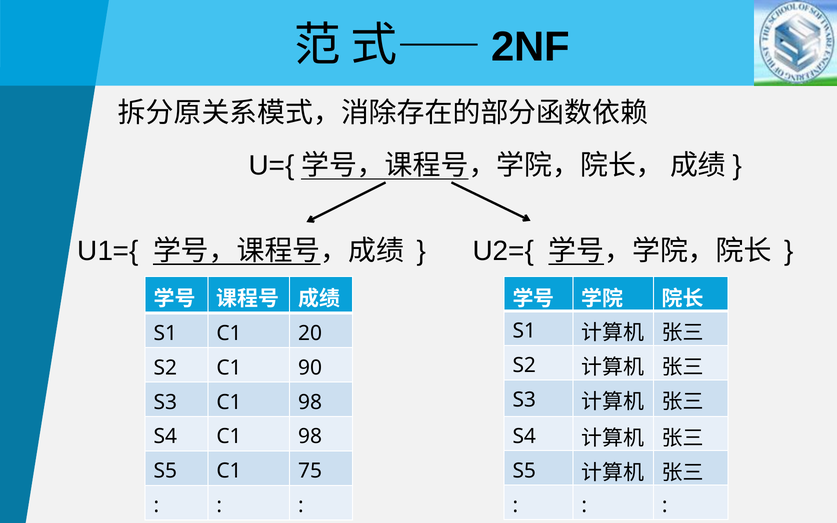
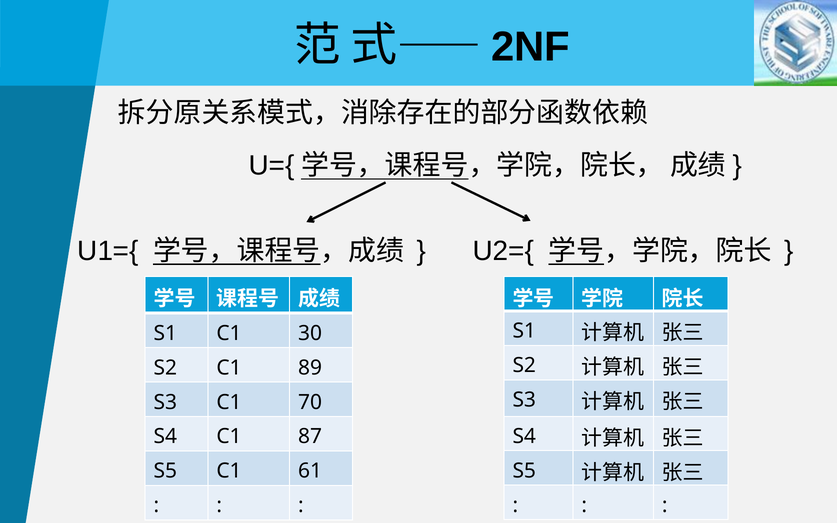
20: 20 -> 30 (310, 333)
90: 90 -> 89 (310, 368)
S3 C1 98: 98 -> 70 (310, 402)
S4 C1 98: 98 -> 87 (310, 437)
75: 75 -> 61 (310, 471)
